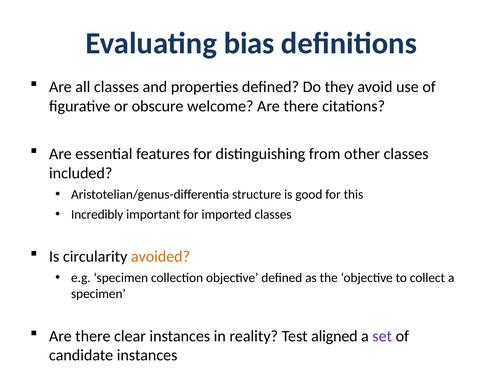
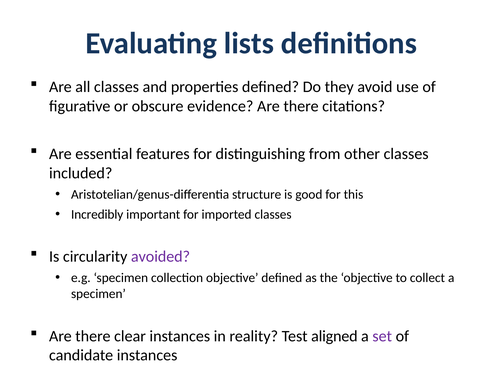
bias: bias -> lists (249, 43)
welcome: welcome -> evidence (220, 106)
avoided colour: orange -> purple (161, 257)
